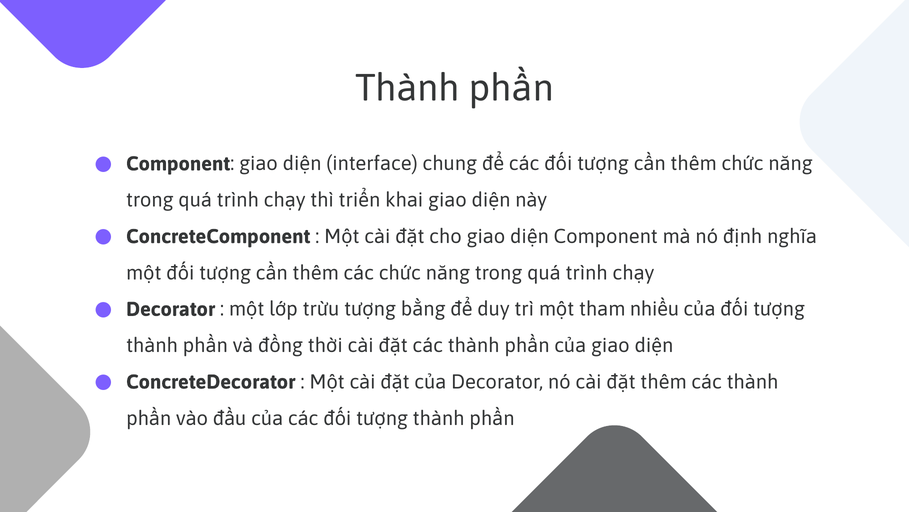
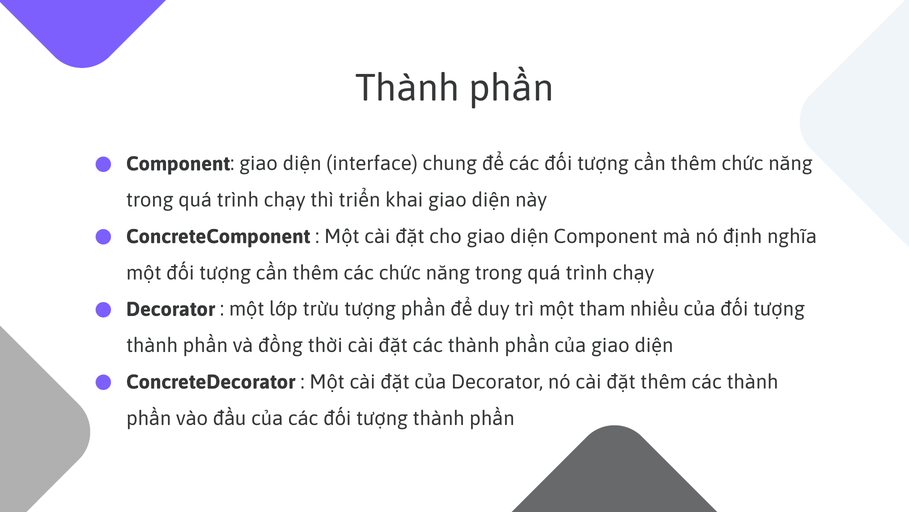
tượng bằng: bằng -> phần (423, 309)
